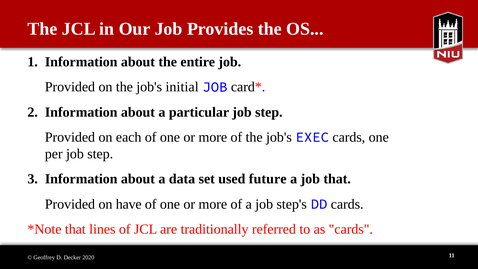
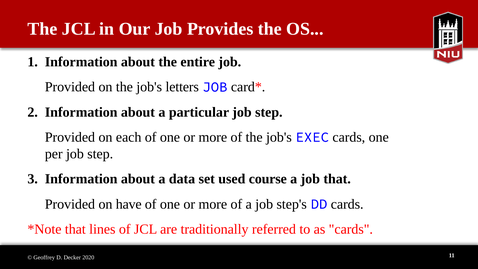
initial: initial -> letters (182, 87)
future: future -> course (268, 179)
